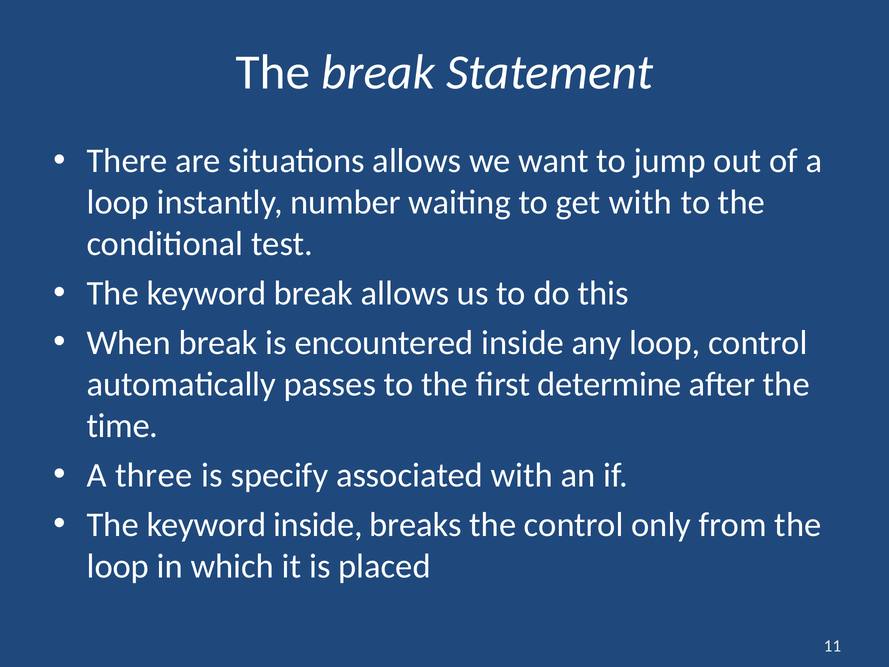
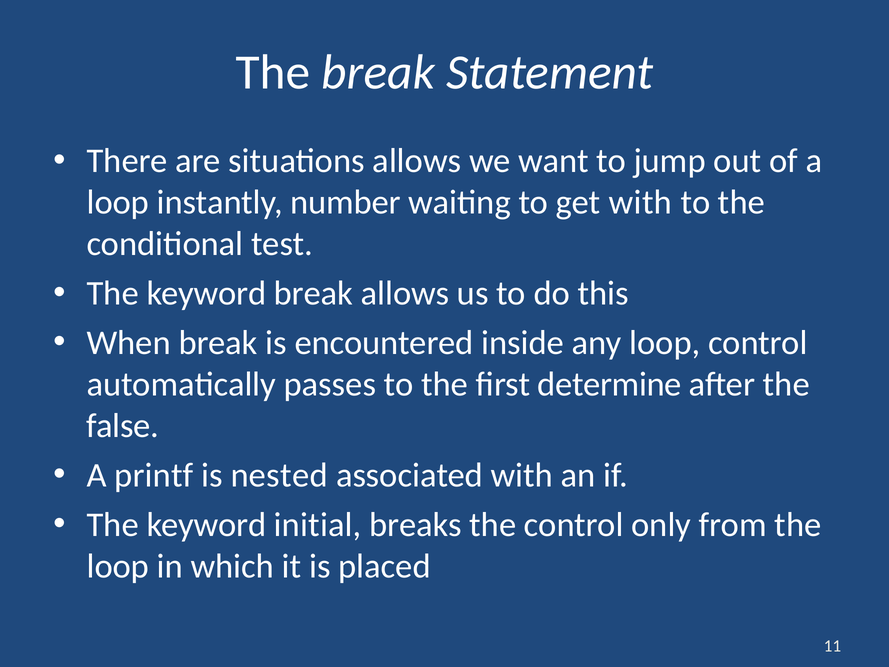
time: time -> false (122, 426)
three: three -> printf (154, 475)
specify: specify -> nested (279, 475)
keyword inside: inside -> initial (318, 525)
